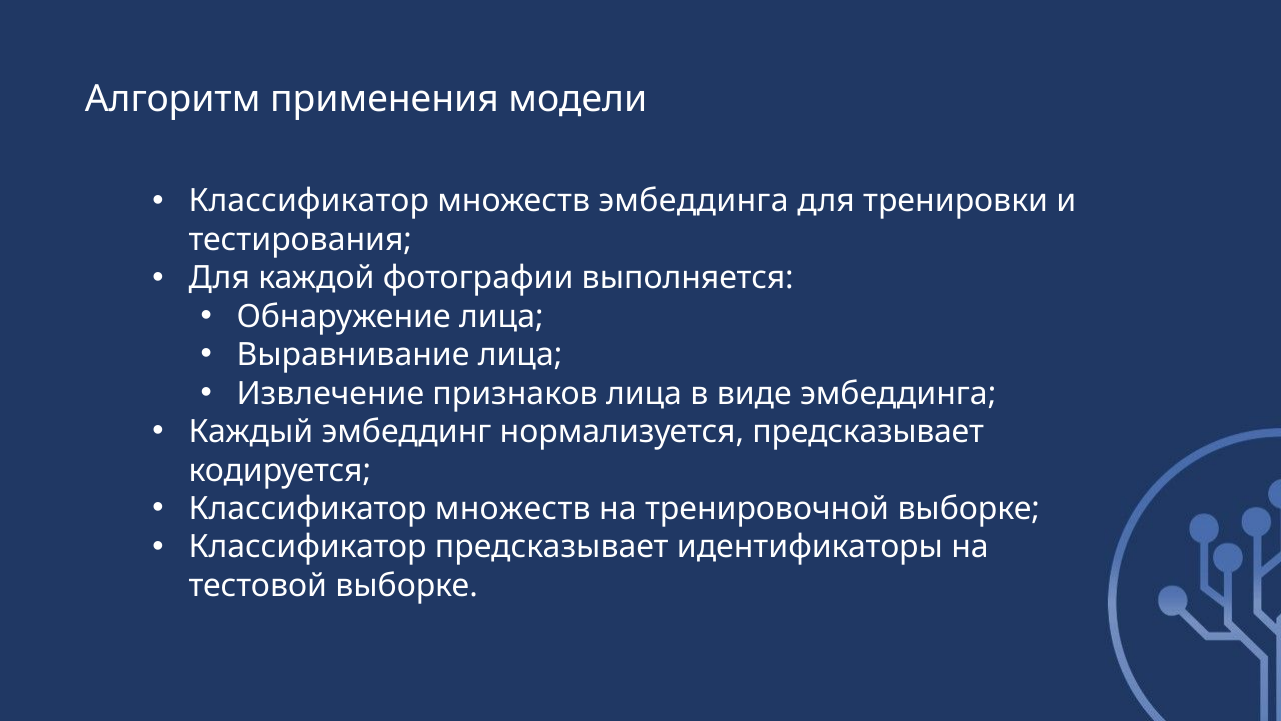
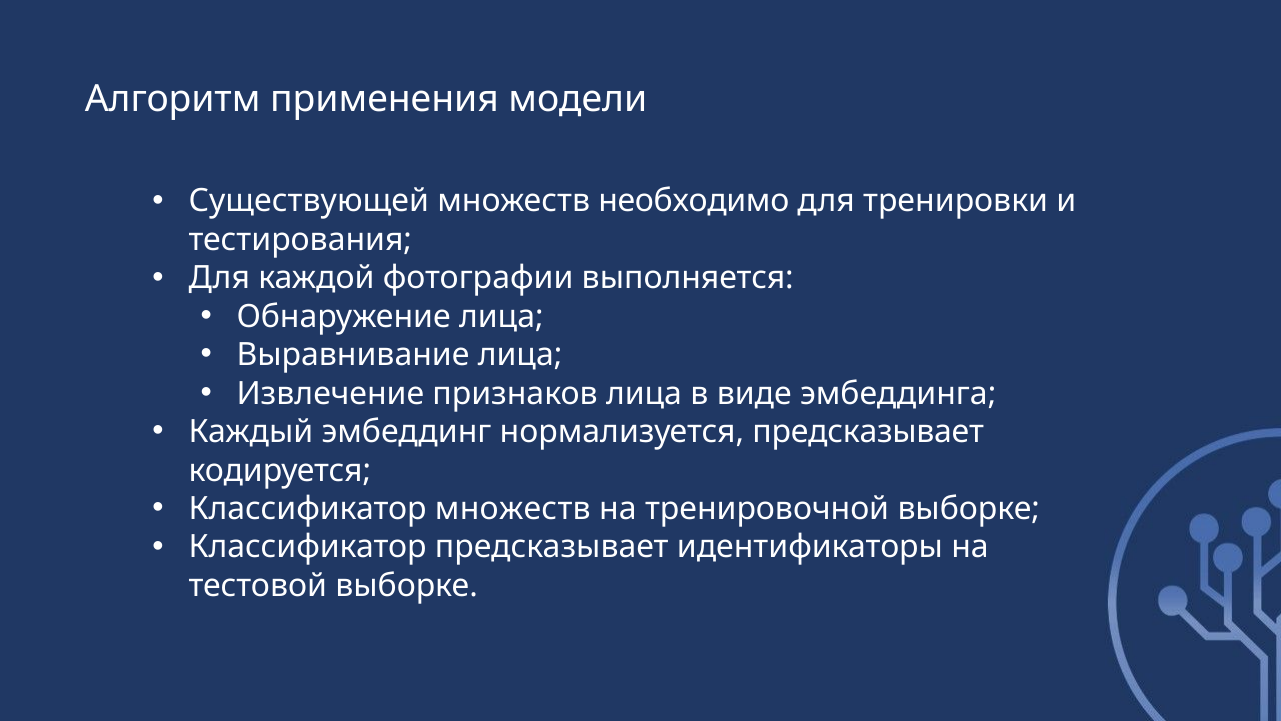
Классификатор: Классификатор -> Существующей (309, 201)
множеств эмбеддинга: эмбеддинга -> необходимо (694, 201)
